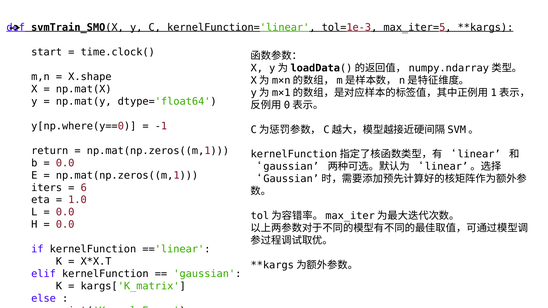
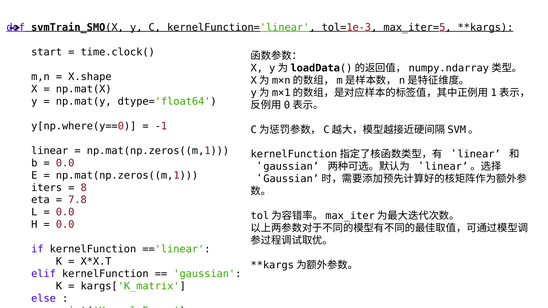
return: return -> linear (50, 151)
6: 6 -> 8 (84, 188)
1.0: 1.0 -> 7.8 (77, 200)
